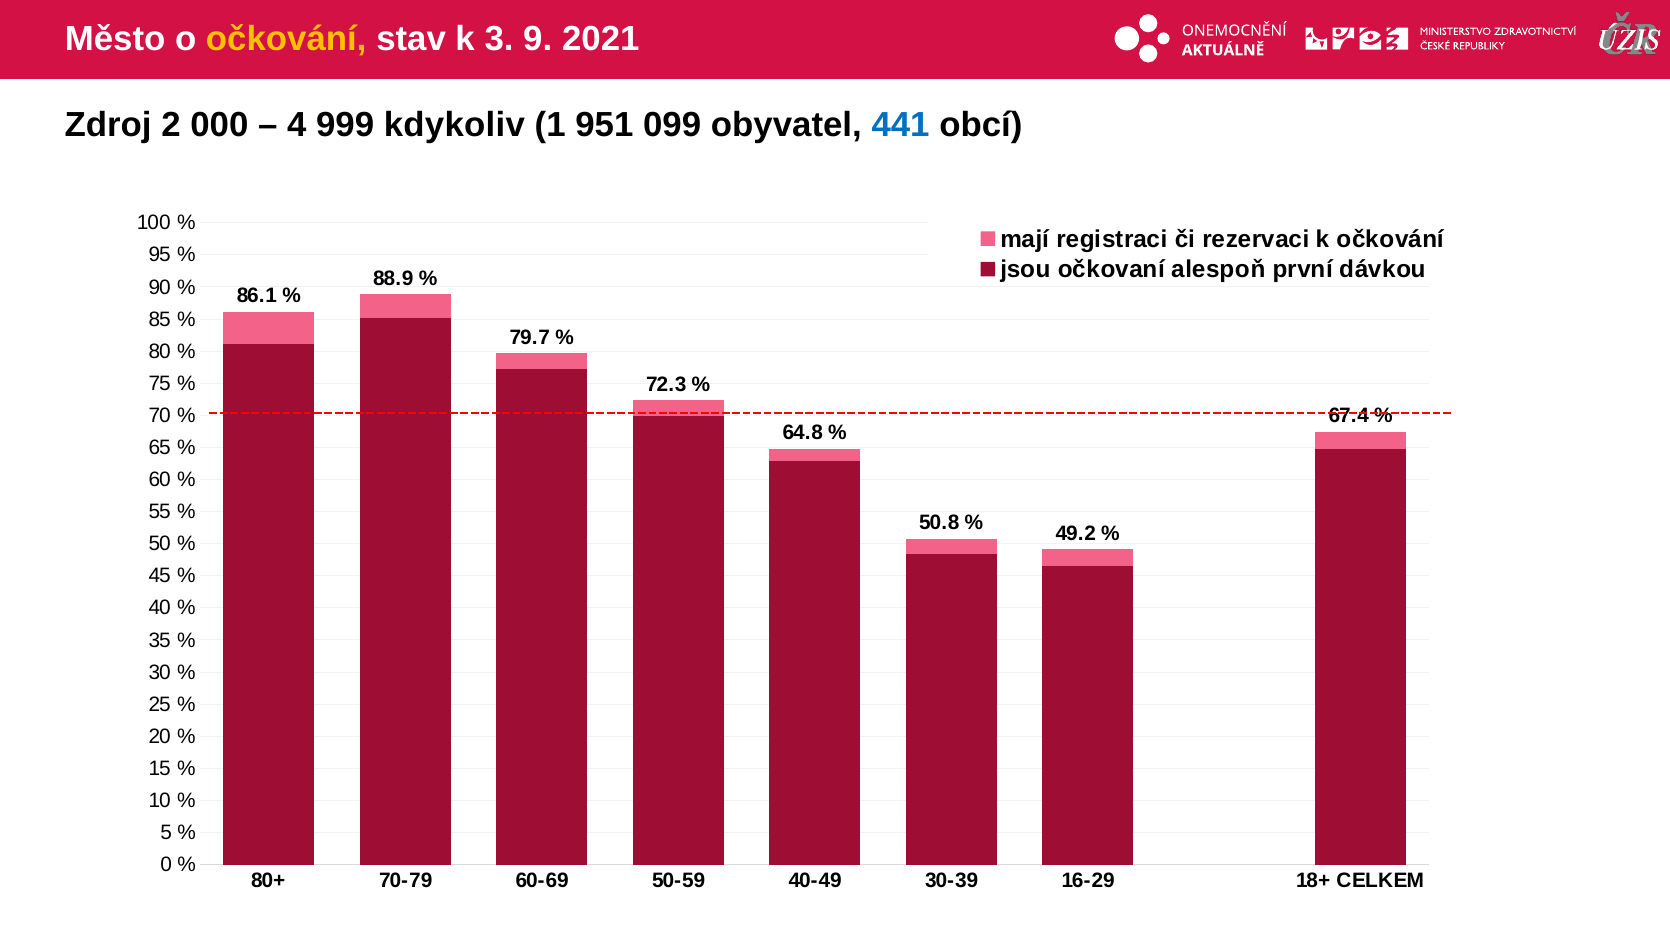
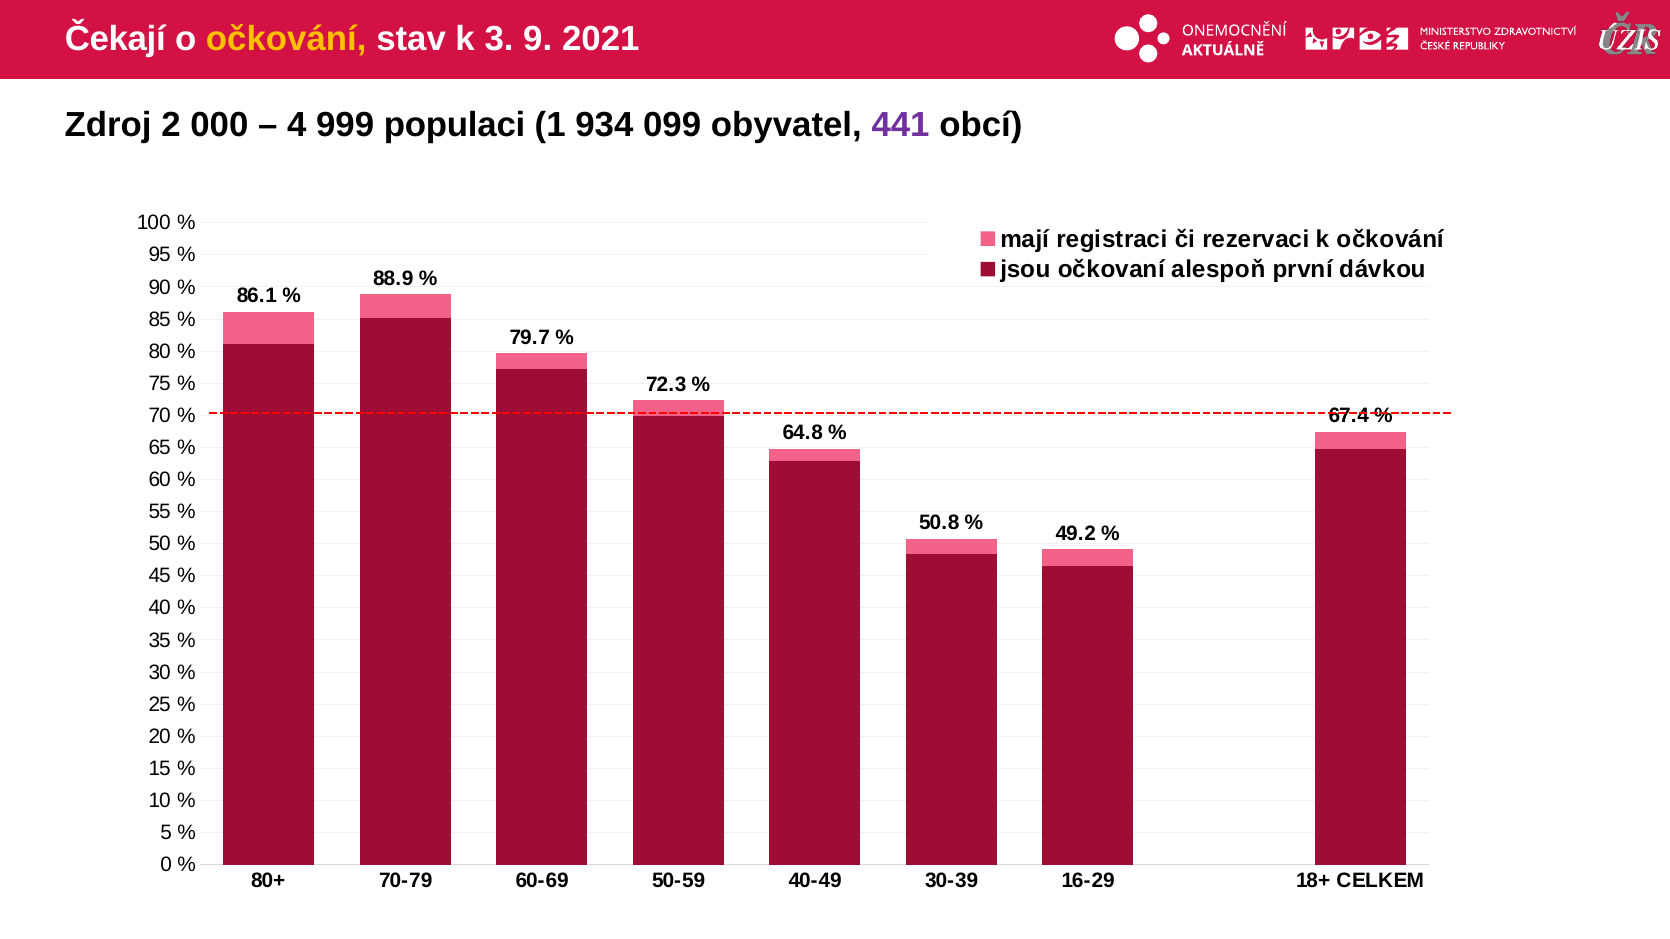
Město: Město -> Čekají (115, 39)
kdykoliv: kdykoliv -> populaci (455, 125)
951: 951 -> 934 (604, 125)
441 colour: blue -> purple (901, 125)
